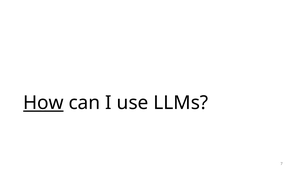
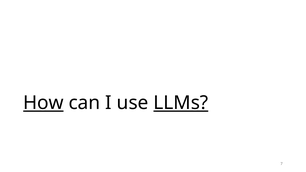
LLMs underline: none -> present (181, 103)
